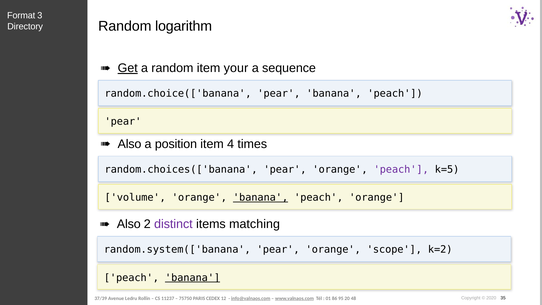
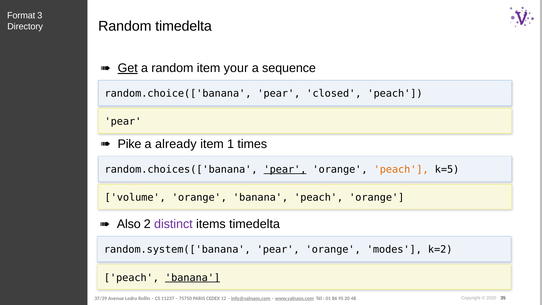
Random logarithm: logarithm -> timedelta (184, 26)
pear banana: banana -> closed (334, 93)
Also: Also -> Pike (130, 144)
position: position -> already (176, 144)
4: 4 -> 1 (231, 144)
pear underline: none -> present (285, 169)
peach colour: purple -> orange (401, 169)
banana underline: present -> none (261, 197)
items matching: matching -> timedelta (255, 224)
scope: scope -> modes (394, 249)
